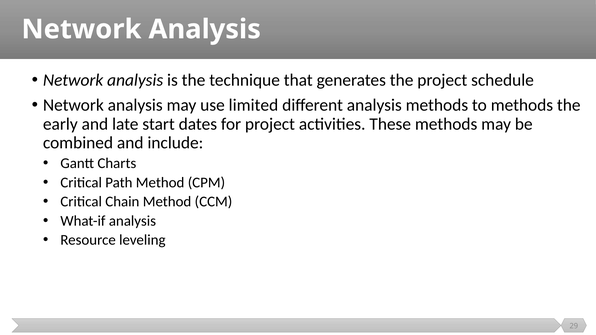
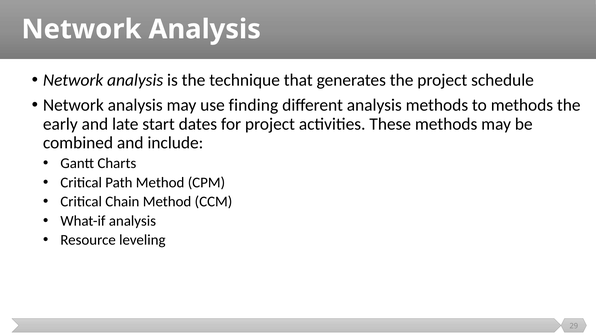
limited: limited -> finding (253, 105)
